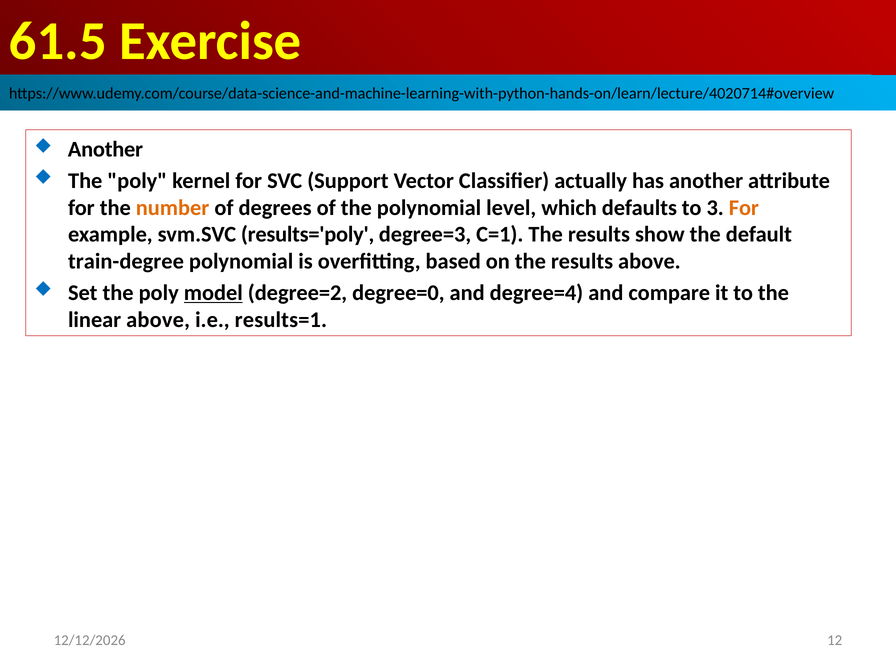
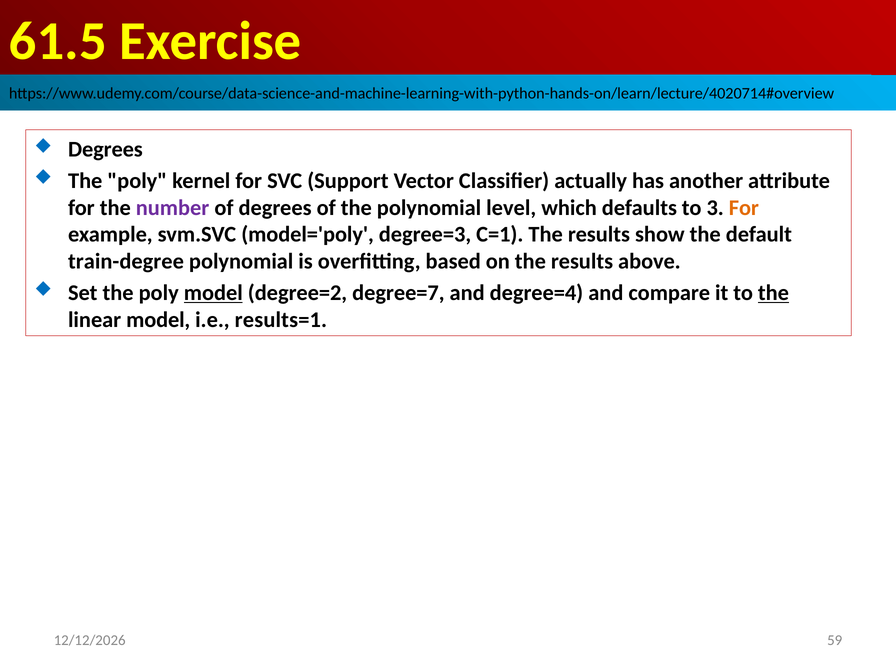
Another: Another -> Degrees (105, 149)
number colour: orange -> purple (173, 208)
results='poly: results='poly -> model='poly (308, 235)
degree=0: degree=0 -> degree=7 (398, 293)
the underline: none -> present (773, 293)
linear above: above -> model (158, 320)
12: 12 -> 59 (835, 640)
